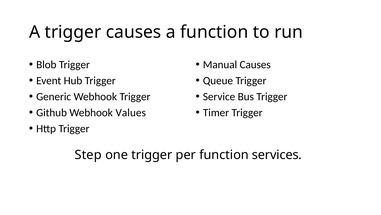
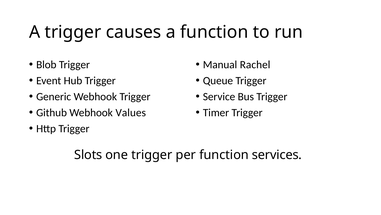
Manual Causes: Causes -> Rachel (255, 64)
Step: Step -> Slots (88, 154)
